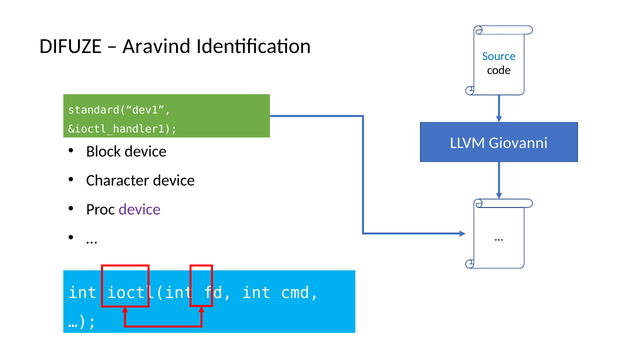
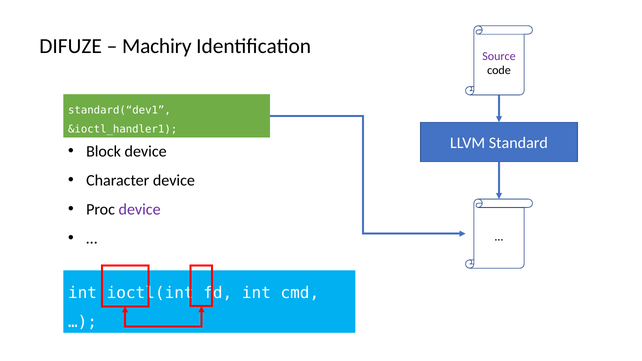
Aravind: Aravind -> Machiry (157, 46)
Source colour: blue -> purple (499, 56)
Giovanni: Giovanni -> Standard (518, 143)
